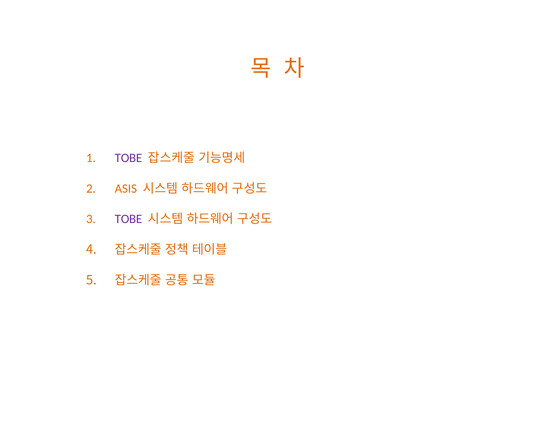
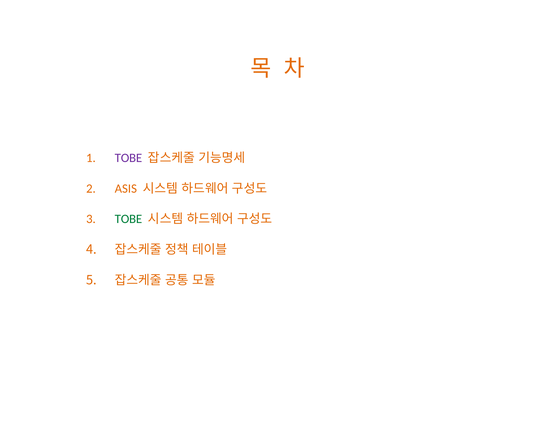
TOBE colour: purple -> green (128, 219)
